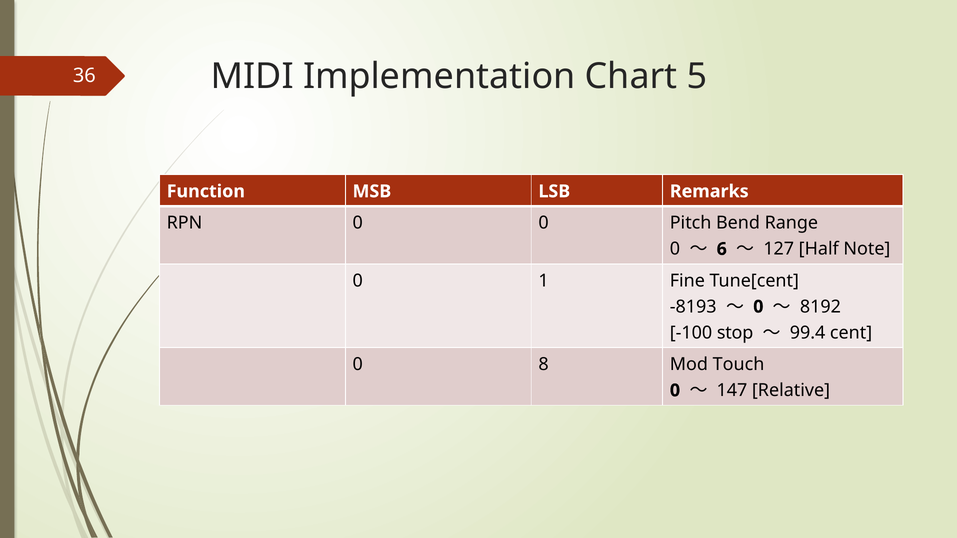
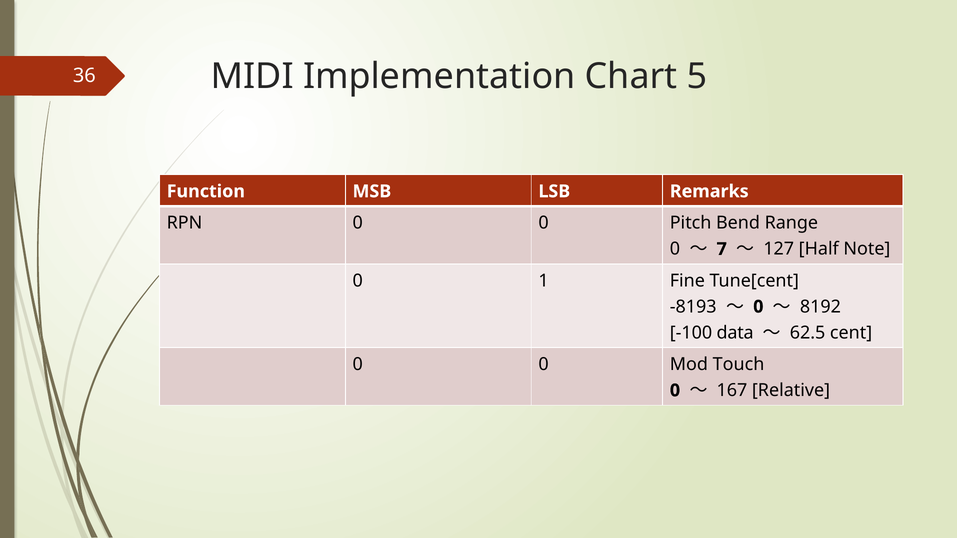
6: 6 -> 7 (722, 249)
stop: stop -> data (735, 333)
99.4: 99.4 -> 62.5 (808, 333)
8: 8 -> 0 (544, 365)
147: 147 -> 167 (732, 391)
